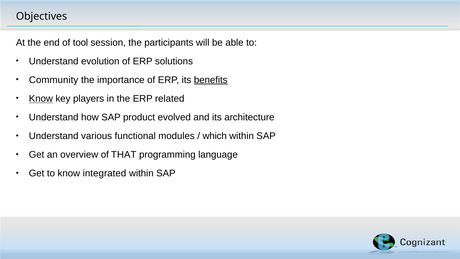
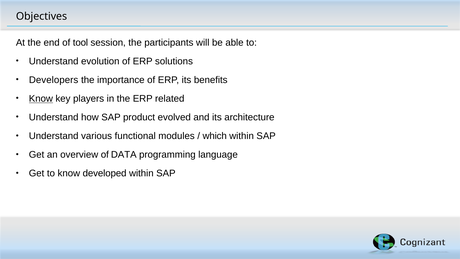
Community: Community -> Developers (54, 80)
benefits underline: present -> none (211, 80)
THAT: THAT -> DATA (124, 155)
integrated: integrated -> developed (105, 173)
